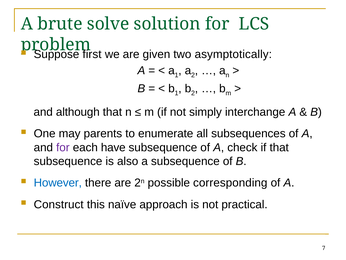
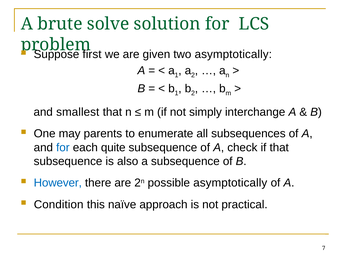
although: although -> smallest (78, 112)
for colour: purple -> blue (63, 147)
have: have -> quite (113, 147)
possible corresponding: corresponding -> asymptotically (230, 183)
Construct: Construct -> Condition (59, 204)
